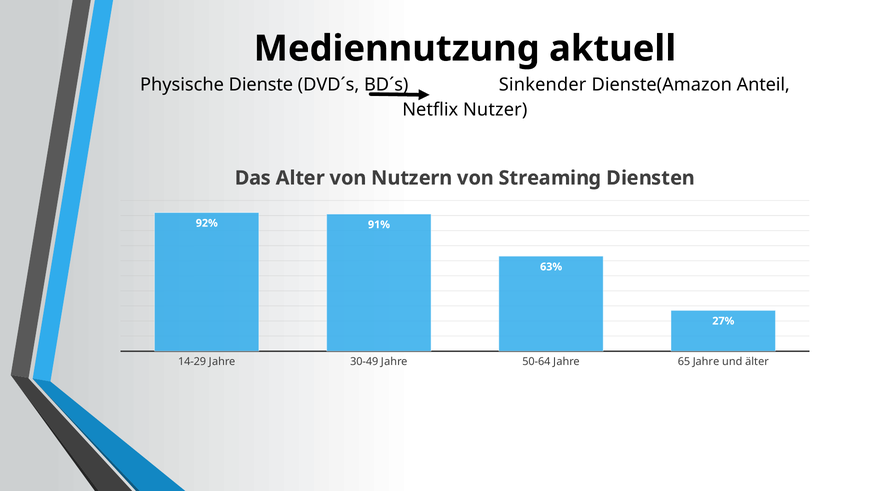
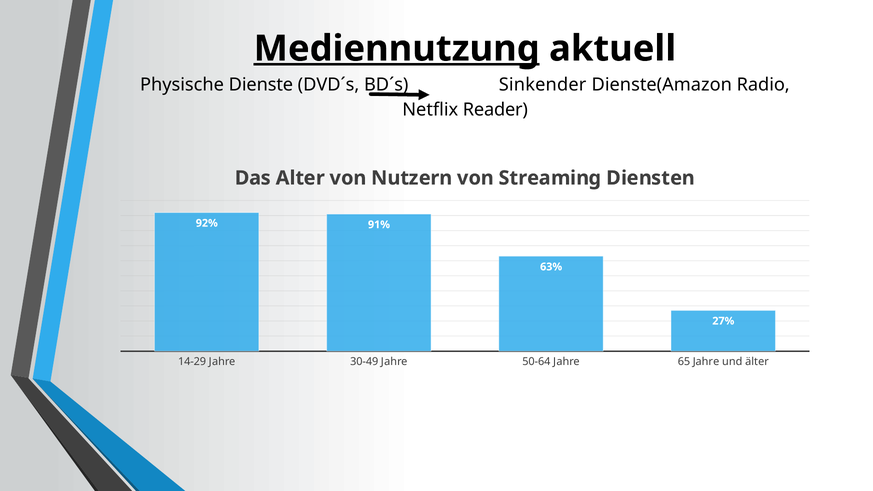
Mediennutzung underline: none -> present (397, 49)
Anteil: Anteil -> Radio (763, 85)
Nutzer: Nutzer -> Reader (495, 110)
